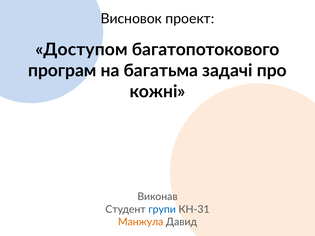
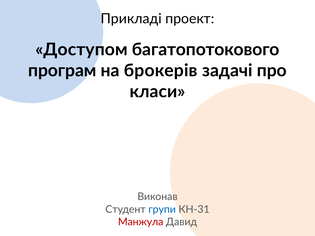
Висновок: Висновок -> Прикладі (131, 19)
багатьма: багатьма -> брокерів (161, 71)
кожні: кожні -> класи (157, 92)
Манжула colour: orange -> red (141, 222)
